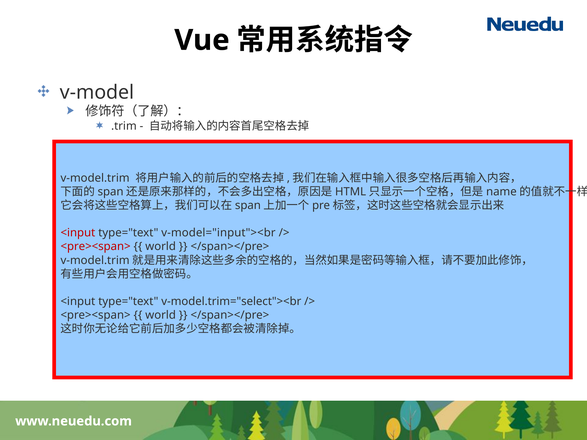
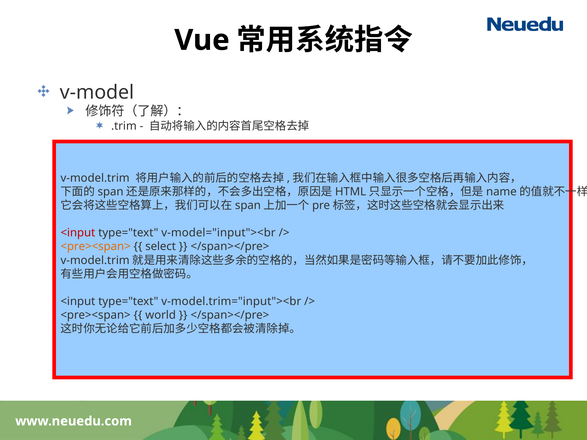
<pre><span> colour: red -> orange (96, 247)
world: world -> select (161, 247)
v-model.trim="select"><br: v-model.trim="select"><br -> v-model.trim="input"><br (231, 302)
